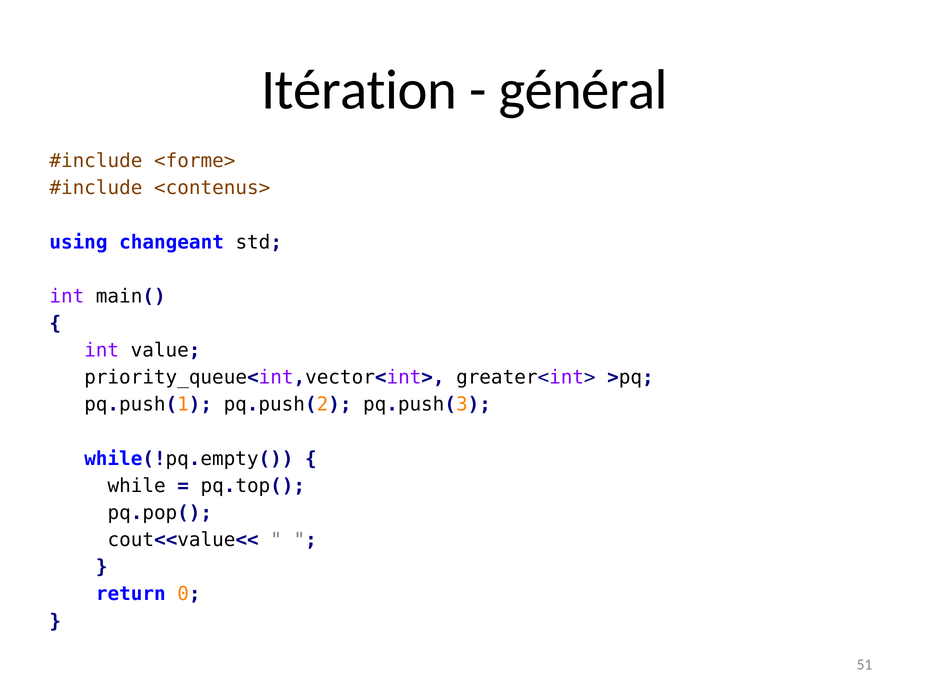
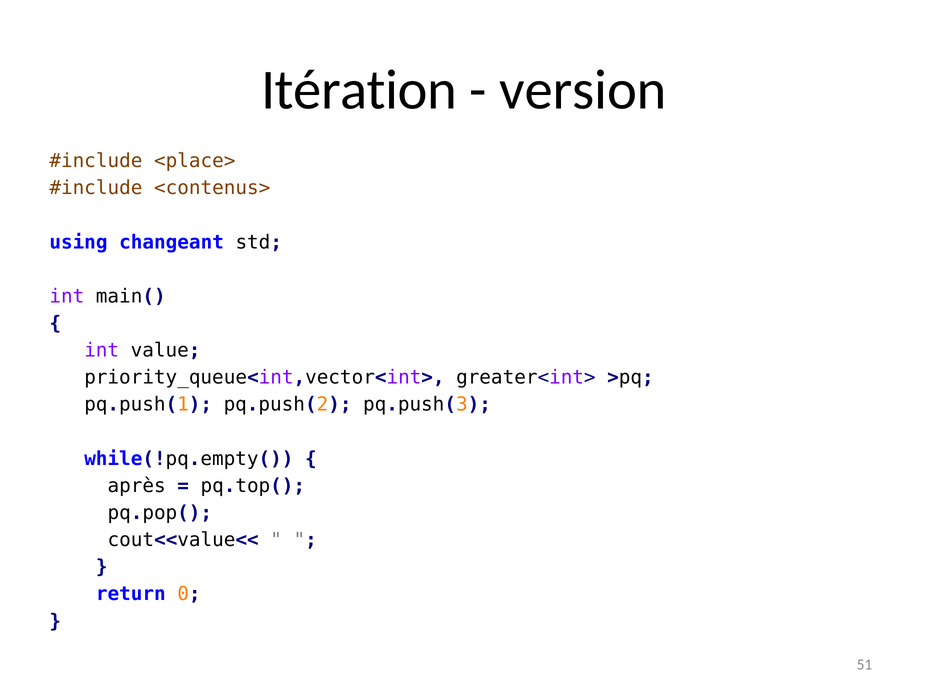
général: général -> version (583, 90)
<forme>: <forme> -> <place> (195, 161)
while: while -> après (137, 486)
